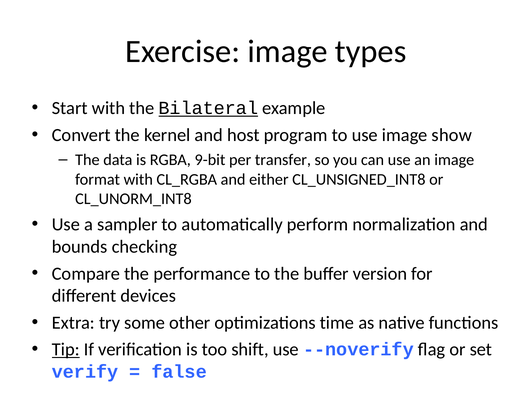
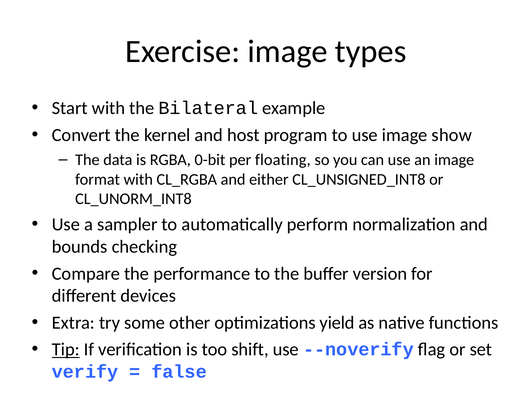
Bilateral underline: present -> none (208, 108)
9-bit: 9-bit -> 0-bit (210, 160)
transfer: transfer -> floating (283, 160)
time: time -> yield (337, 323)
